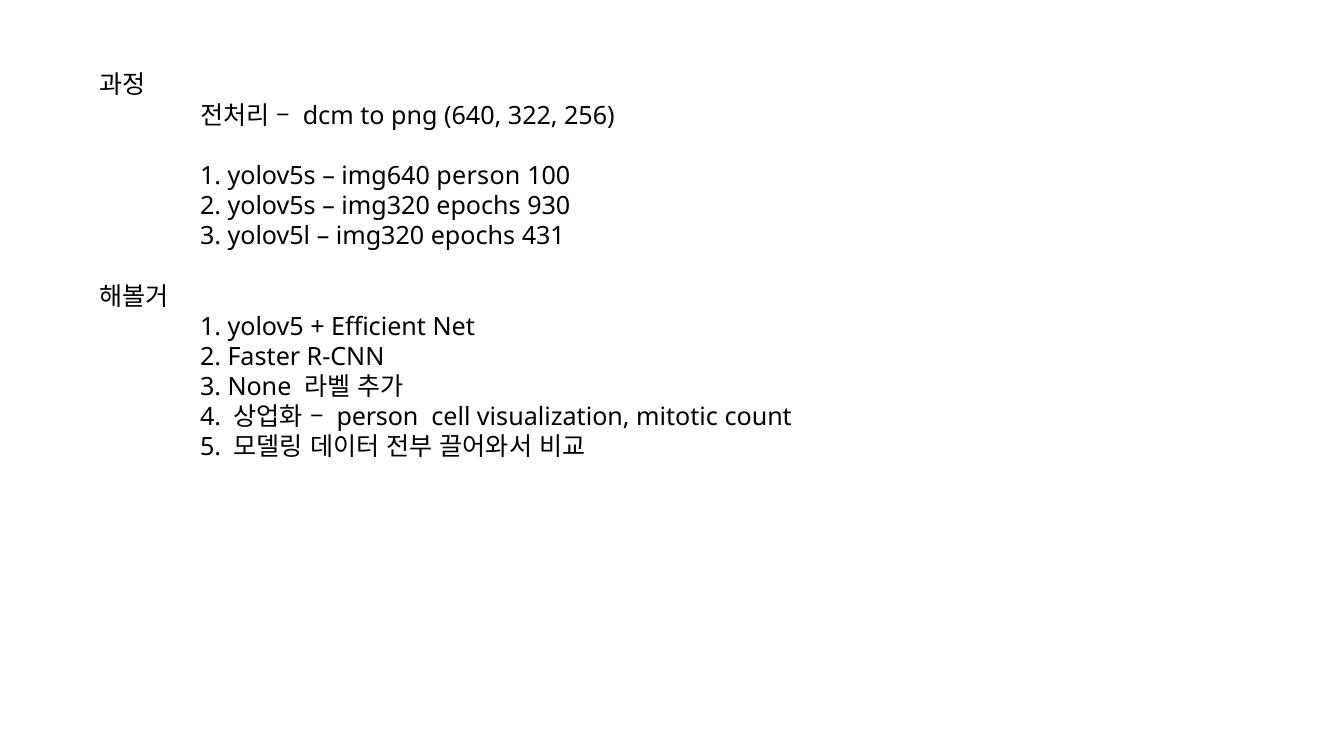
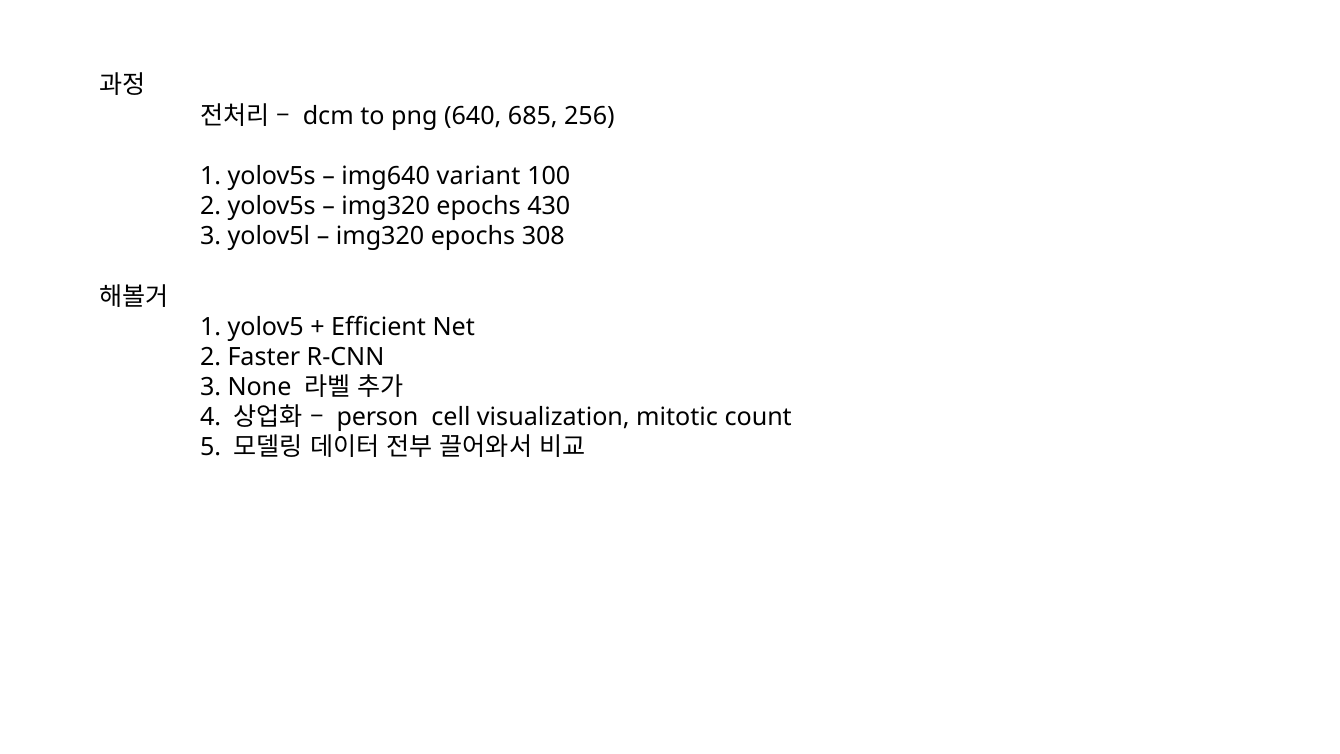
322: 322 -> 685 (533, 116)
img640 person: person -> variant (478, 176)
930: 930 -> 430 (549, 206)
431: 431 -> 308 (543, 236)
